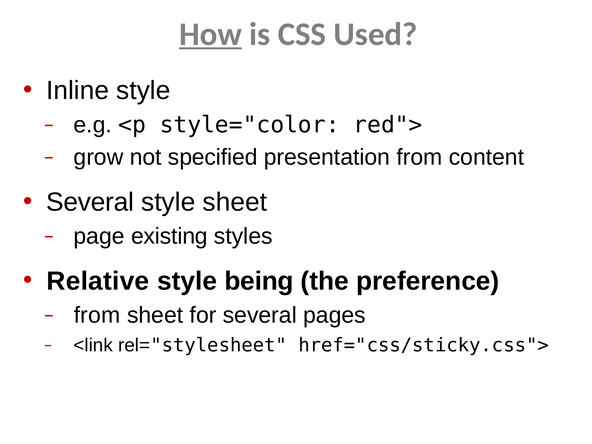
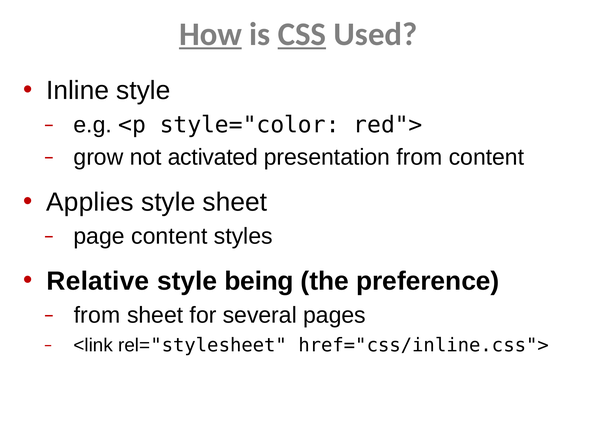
CSS underline: none -> present (302, 34)
specified: specified -> activated (213, 157)
Several: Several -> Applies (90, 202)
page existing: existing -> content (169, 236)
href="css/sticky.css">: href="css/sticky.css"> -> href="css/inline.css"> (424, 345)
